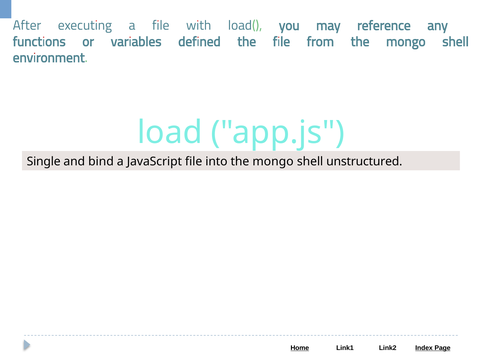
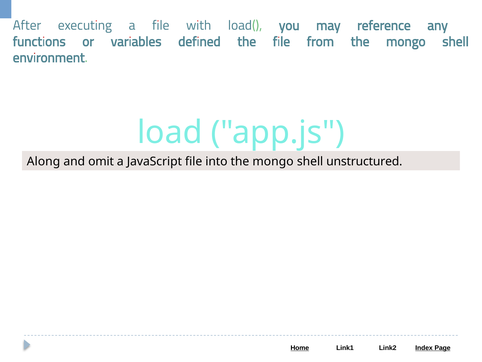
Single: Single -> Along (44, 161)
bind: bind -> omit (101, 161)
